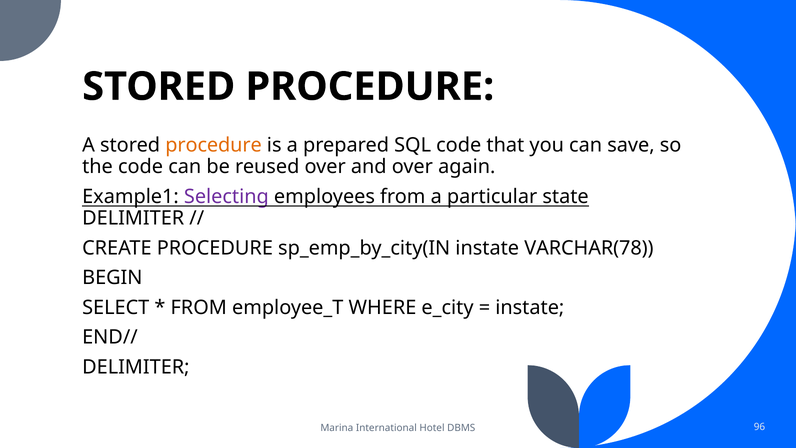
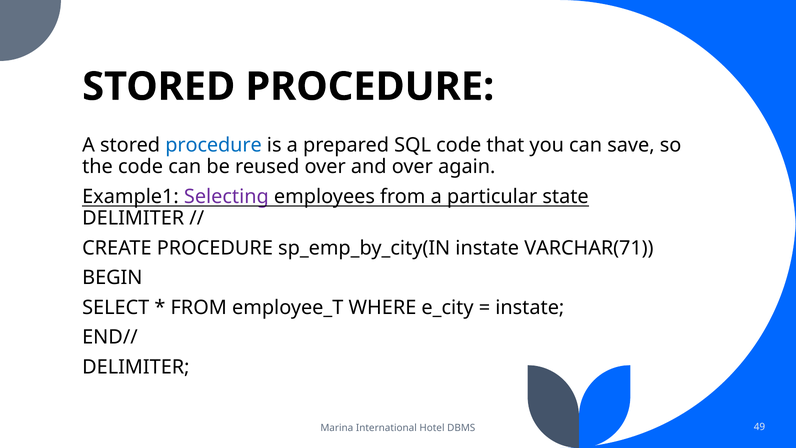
procedure colour: orange -> blue (214, 145)
VARCHAR(78: VARCHAR(78 -> VARCHAR(71 (589, 248)
96: 96 -> 49 (759, 427)
